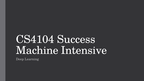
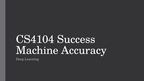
Intensive: Intensive -> Accuracy (84, 50)
